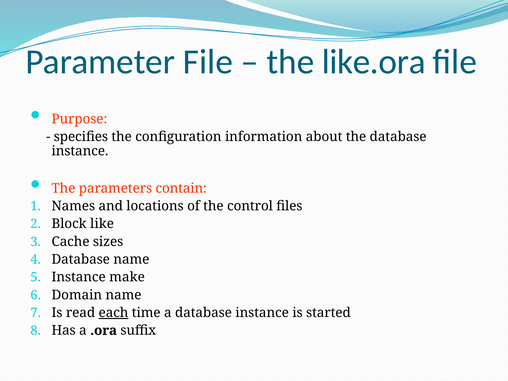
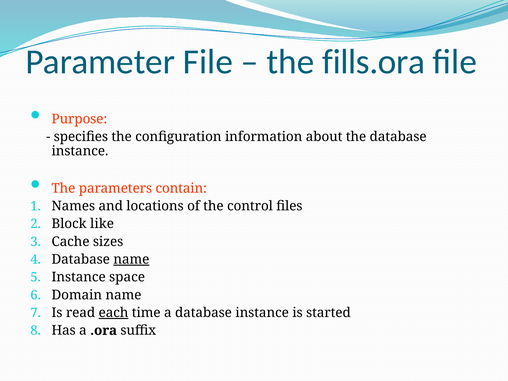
like.ora: like.ora -> fills.ora (374, 62)
name underline: none -> present (131, 259)
make: make -> space (127, 277)
